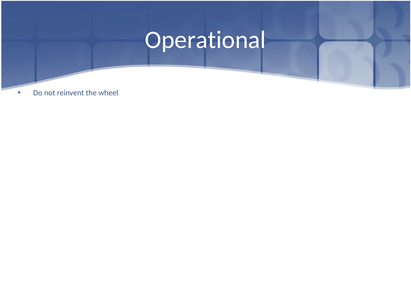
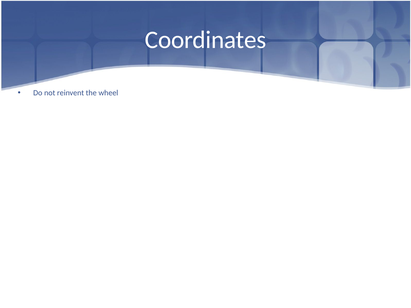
Operational: Operational -> Coordinates (206, 40)
